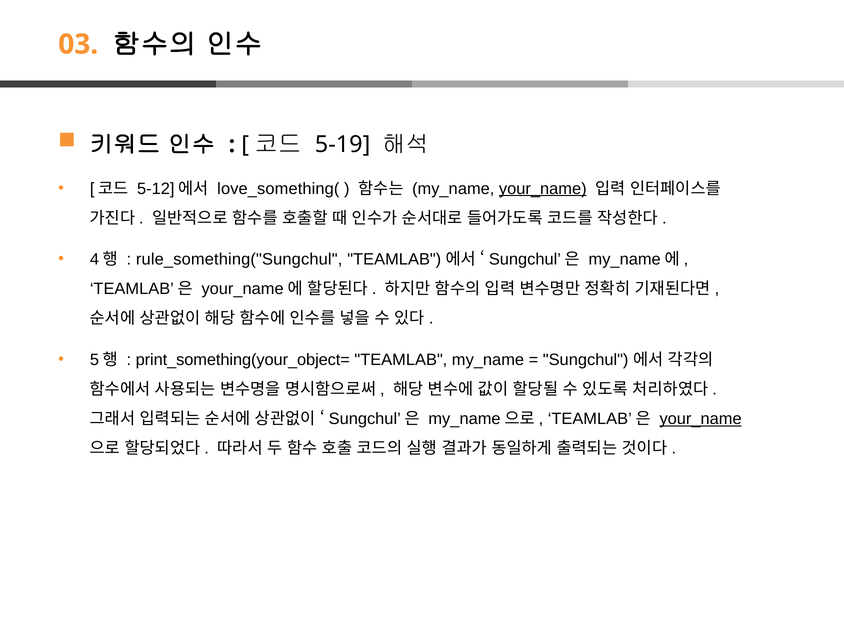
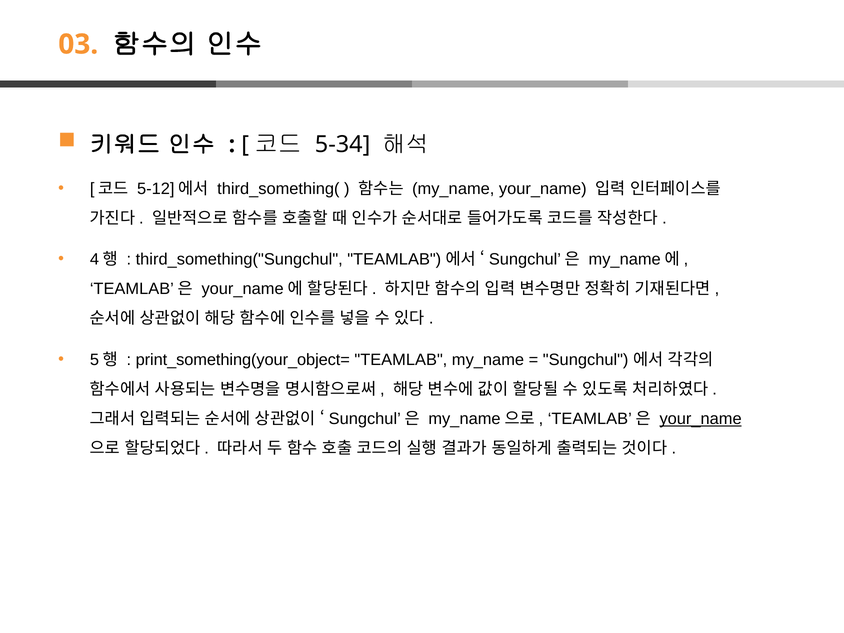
5-19: 5-19 -> 5-34 (343, 144)
love_something(: love_something( -> third_something( (278, 189)
your_name underline: present -> none (543, 189)
rule_something("Sungchul: rule_something("Sungchul -> third_something("Sungchul (239, 259)
